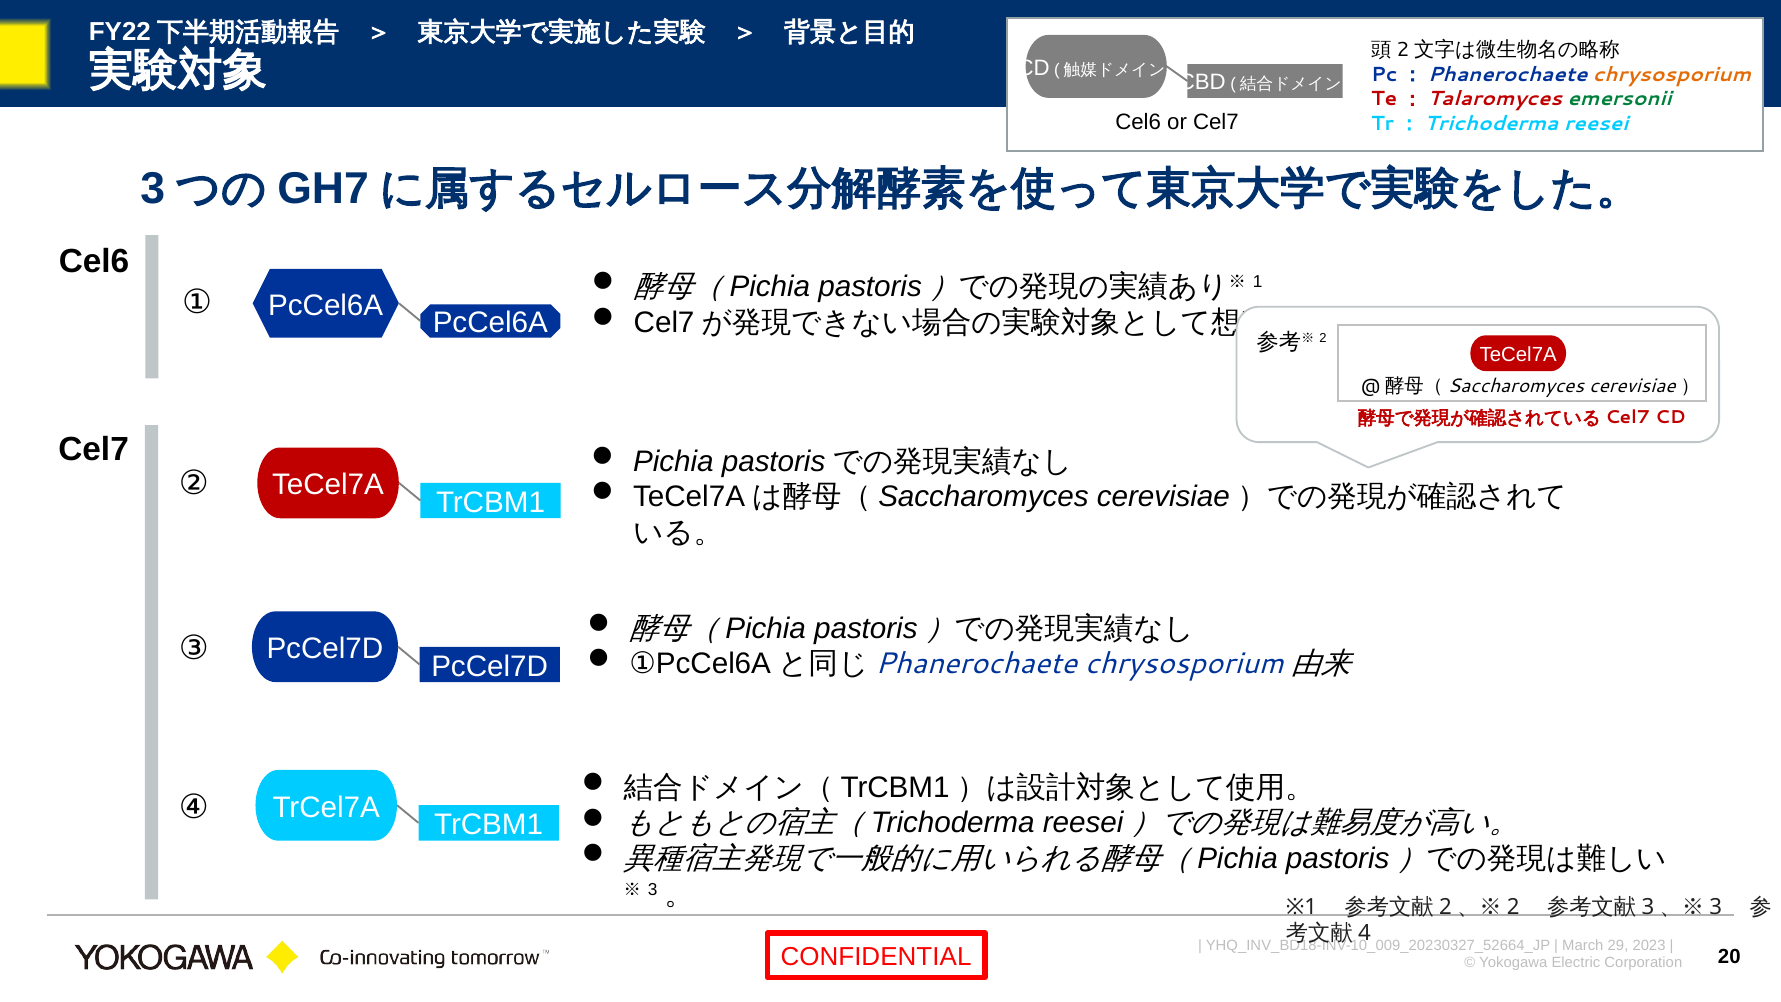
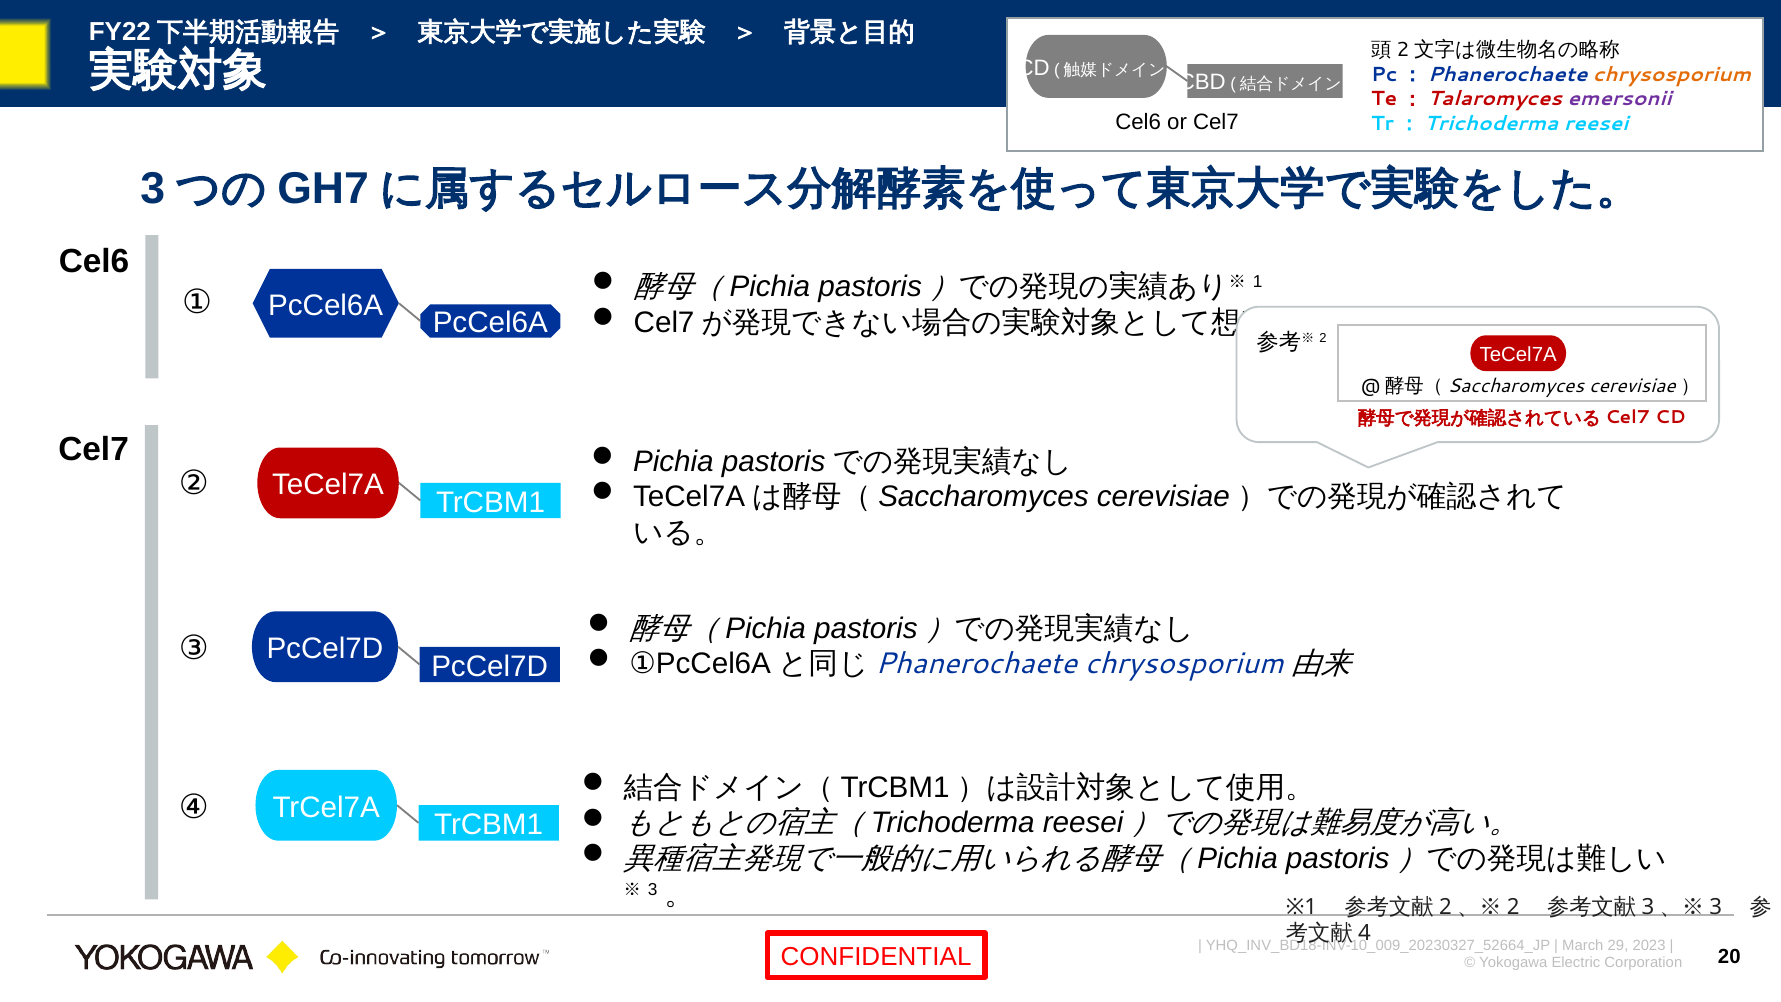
emersonii colour: green -> purple (1620, 99)
